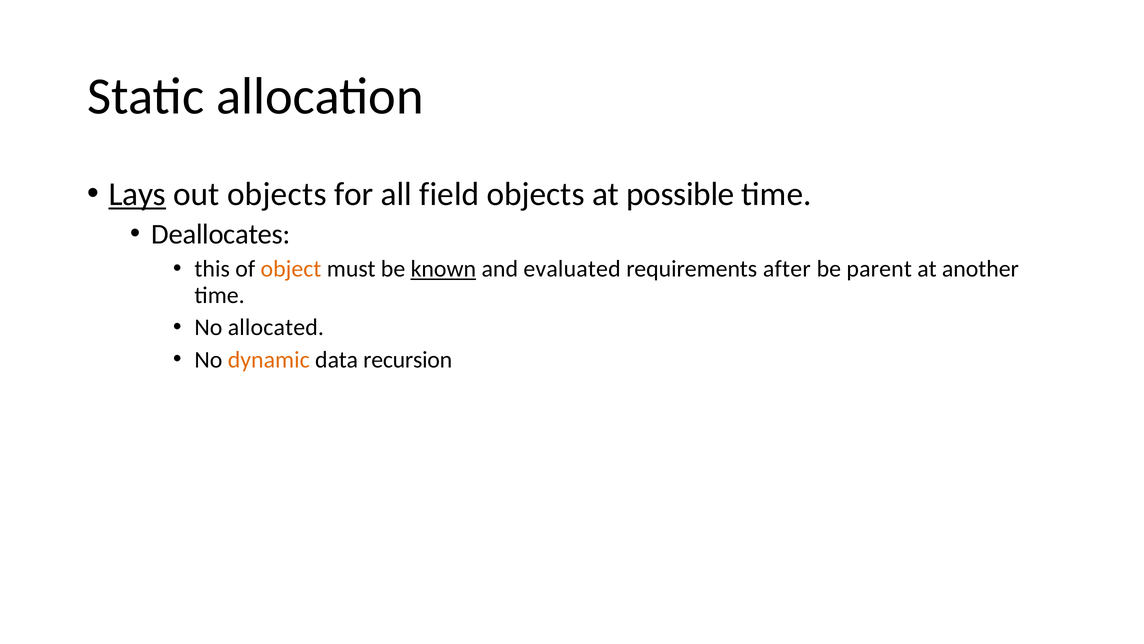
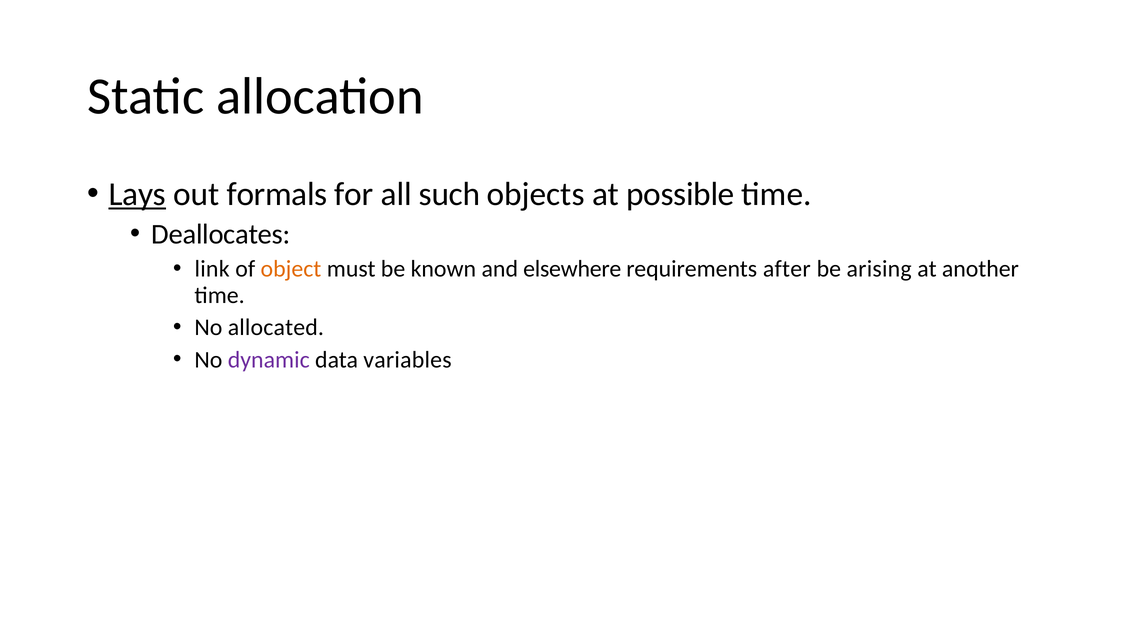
out objects: objects -> formals (277, 194)
field: field -> such (450, 194)
this: this -> link (212, 269)
known underline: present -> none (443, 269)
evaluated: evaluated -> elsewhere (572, 269)
parent: parent -> arising (879, 269)
dynamic colour: orange -> purple (269, 359)
recursion: recursion -> variables (407, 359)
